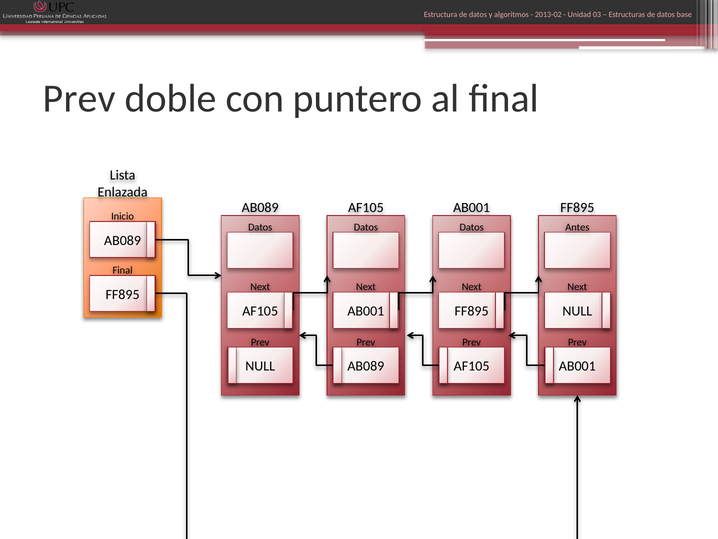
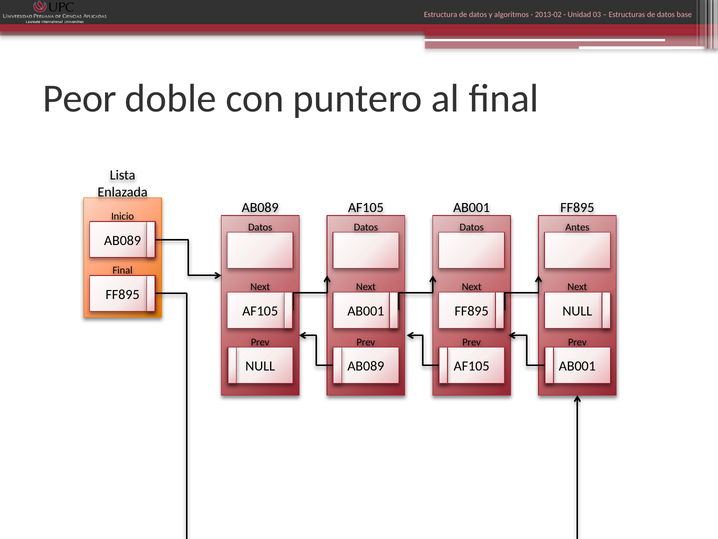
Prev: Prev -> Peor (80, 98)
